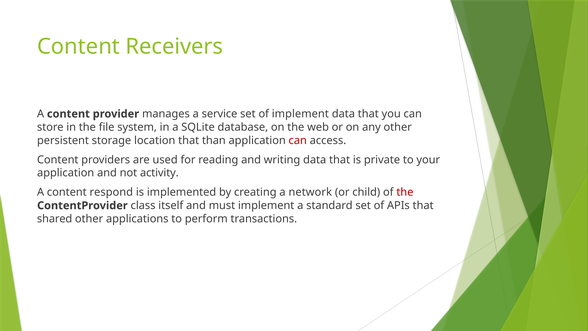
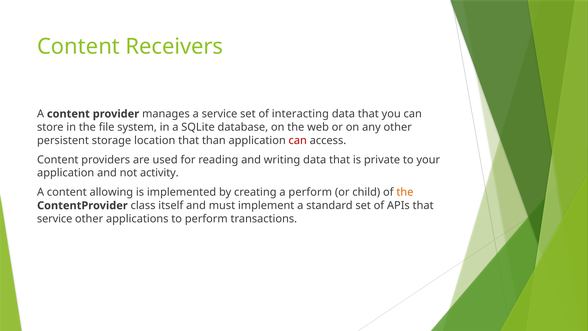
of implement: implement -> interacting (300, 114)
respond: respond -> allowing (111, 192)
a network: network -> perform (310, 192)
the colour: red -> orange (405, 192)
shared: shared -> service (55, 219)
